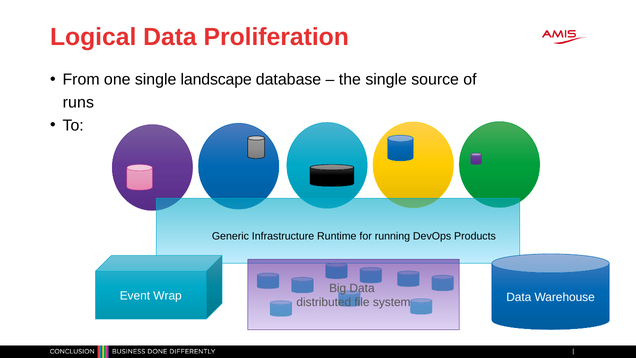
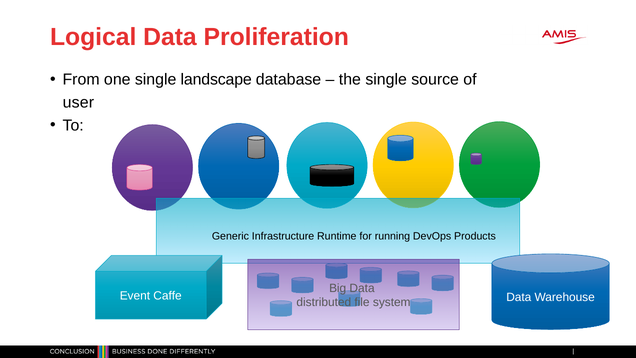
runs: runs -> user (78, 102)
Wrap: Wrap -> Caffe (168, 296)
